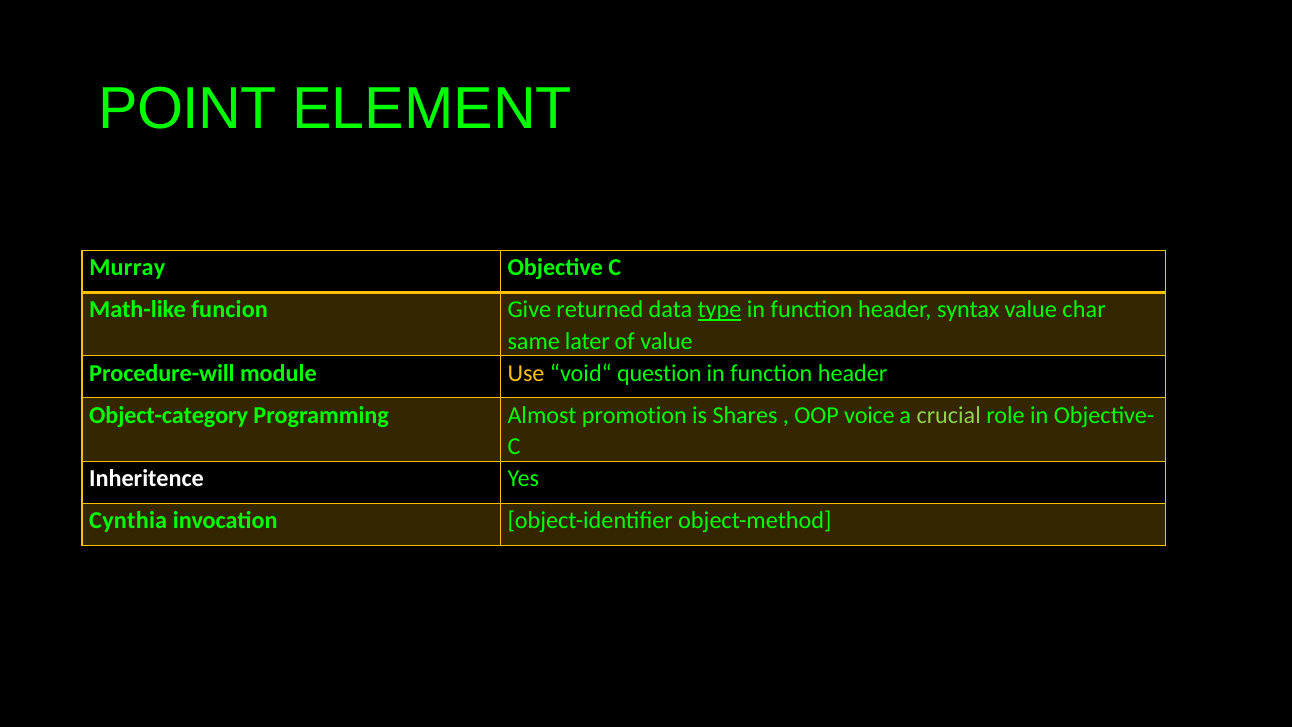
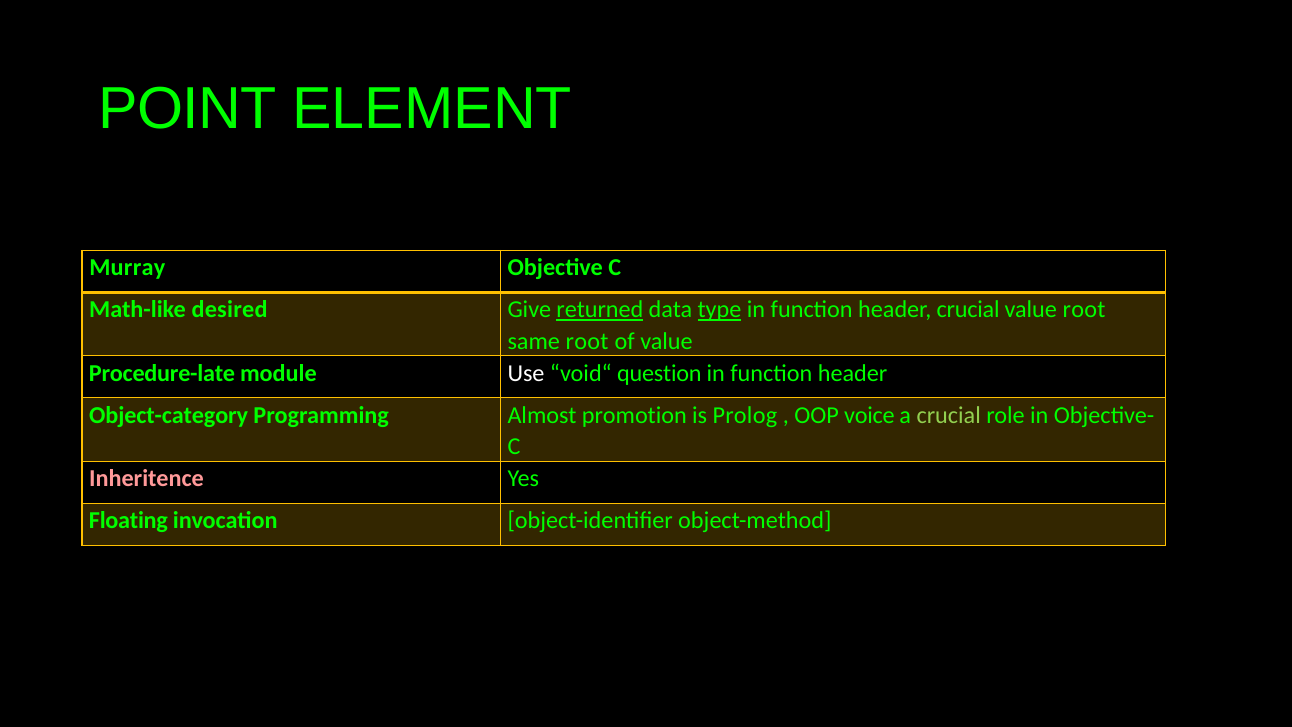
funcion: funcion -> desired (230, 310)
returned underline: none -> present (600, 310)
header syntax: syntax -> crucial (968, 310)
value char: char -> root (1084, 310)
same later: later -> root (587, 341)
Procedure-will: Procedure-will -> Procedure-late (162, 373)
Use colour: yellow -> white (526, 373)
Shares: Shares -> Prolog (745, 415)
Inheritence colour: white -> pink (147, 478)
Cynthia: Cynthia -> Floating (128, 520)
